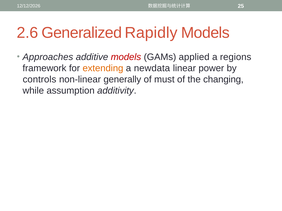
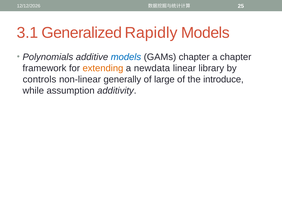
2.6: 2.6 -> 3.1 (27, 33)
Approaches: Approaches -> Polynomials (48, 57)
models colour: red -> blue (126, 57)
GAMs applied: applied -> chapter (194, 57)
a regions: regions -> chapter (236, 57)
power: power -> library (211, 68)
must: must -> large (164, 80)
changing: changing -> introduce (223, 80)
